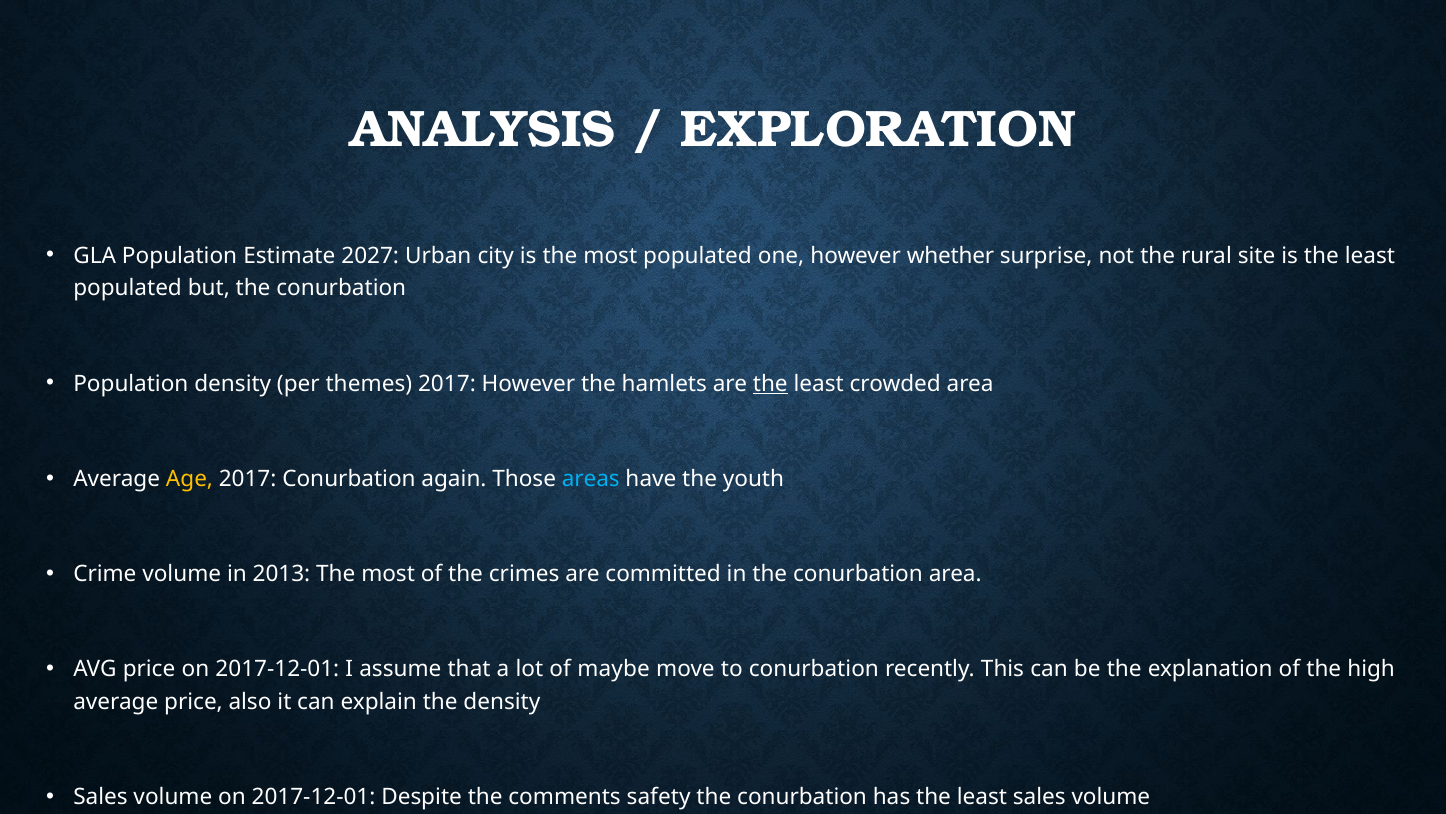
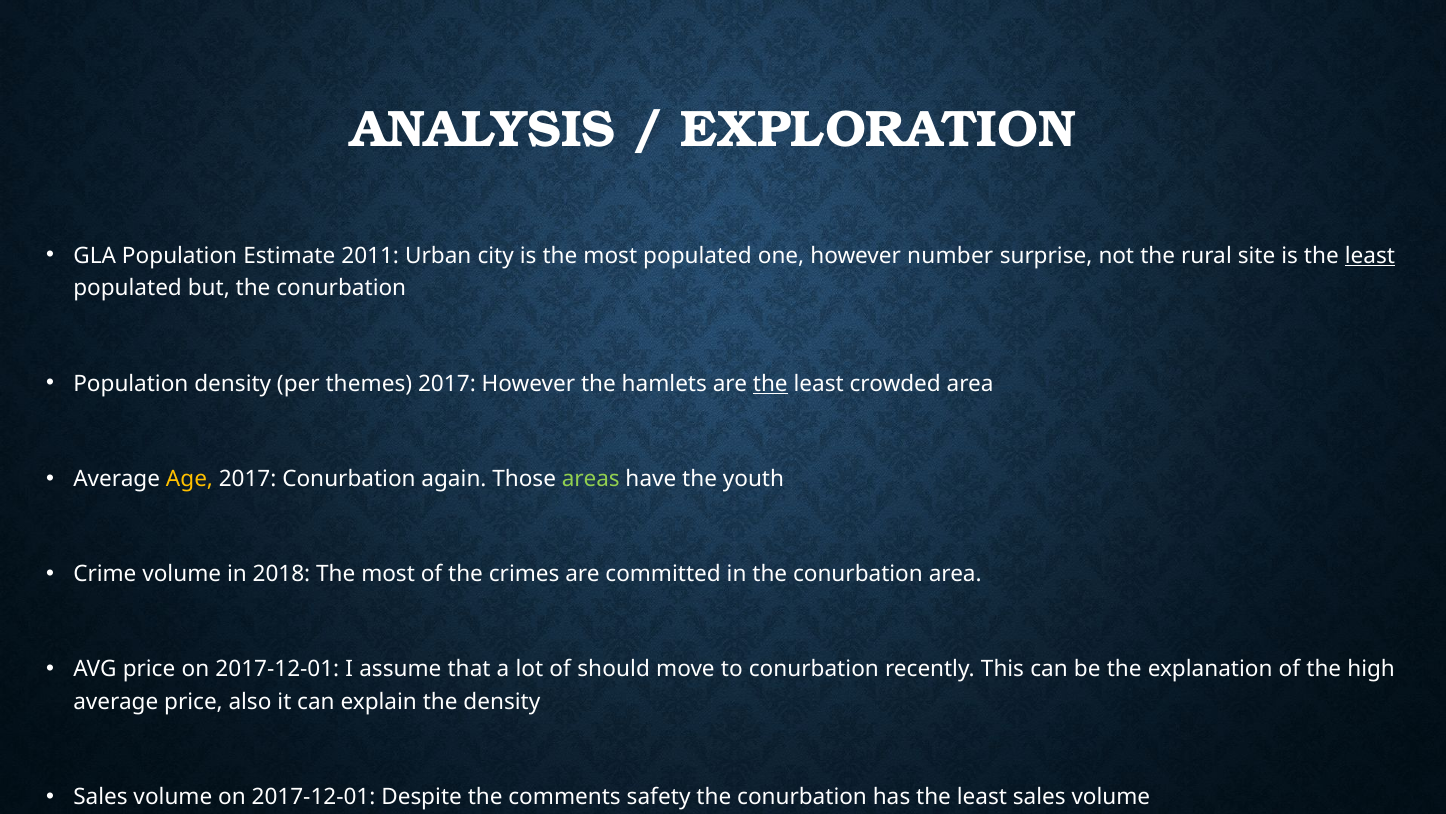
2027: 2027 -> 2011 (370, 256)
whether: whether -> number (950, 256)
least underline: none -> present (1370, 256)
areas colour: light blue -> light green (591, 479)
2013: 2013 -> 2018 (281, 574)
maybe: maybe -> should (614, 669)
